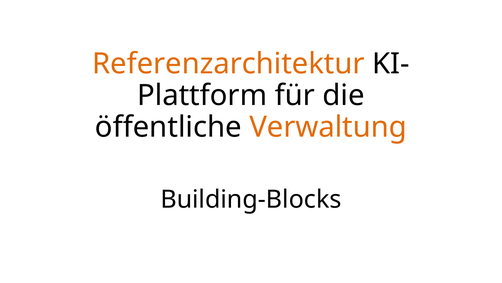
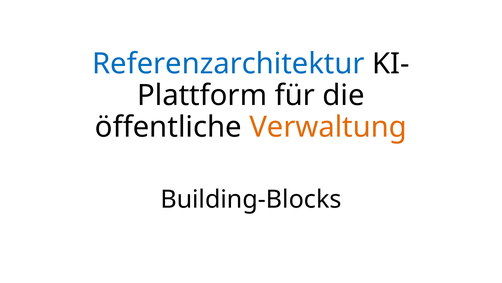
Referenzarchitektur colour: orange -> blue (228, 64)
